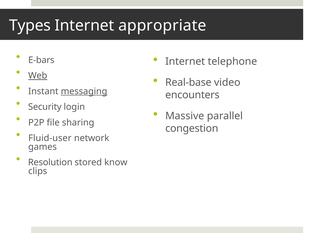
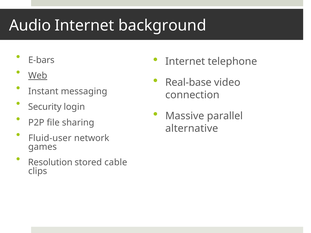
Types: Types -> Audio (30, 25)
appropriate: appropriate -> background (162, 25)
messaging underline: present -> none (84, 91)
encounters: encounters -> connection (192, 95)
congestion: congestion -> alternative (192, 128)
know: know -> cable (116, 163)
